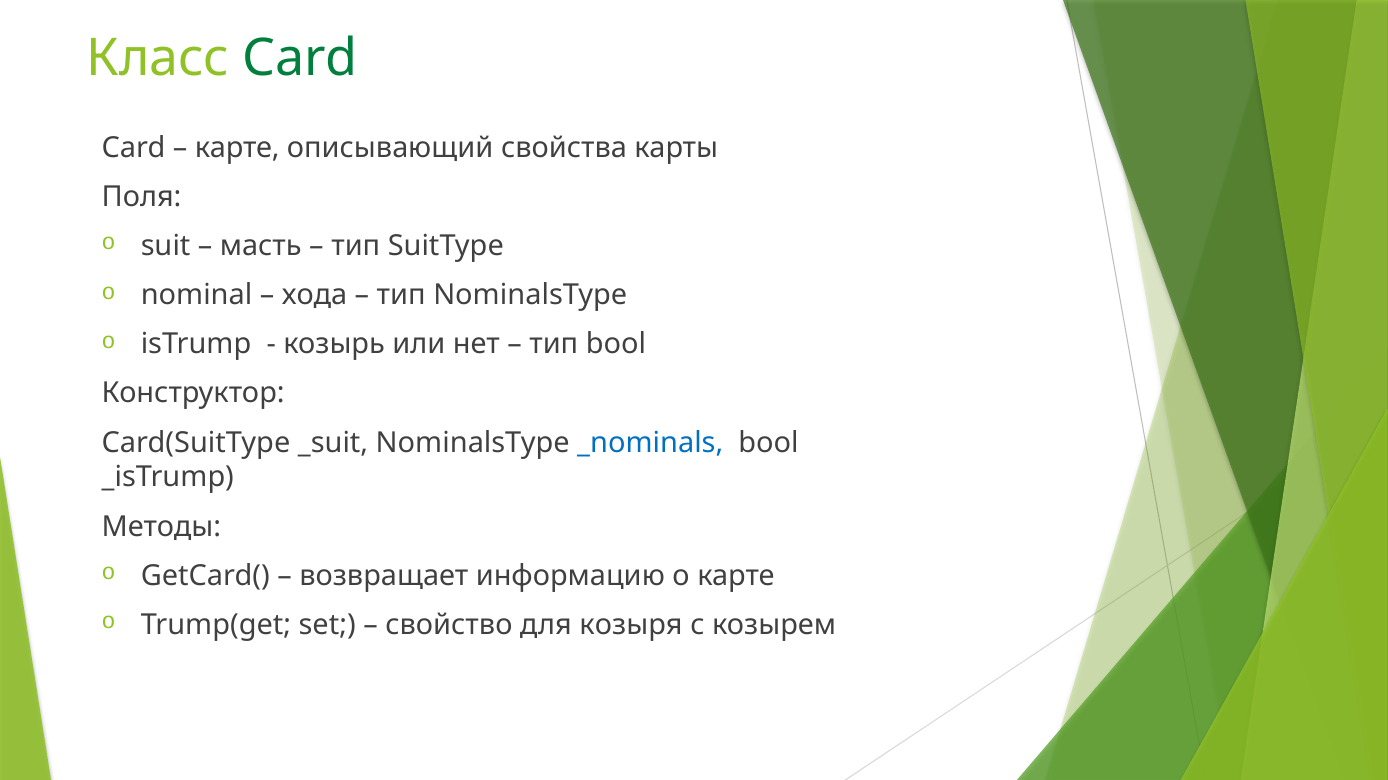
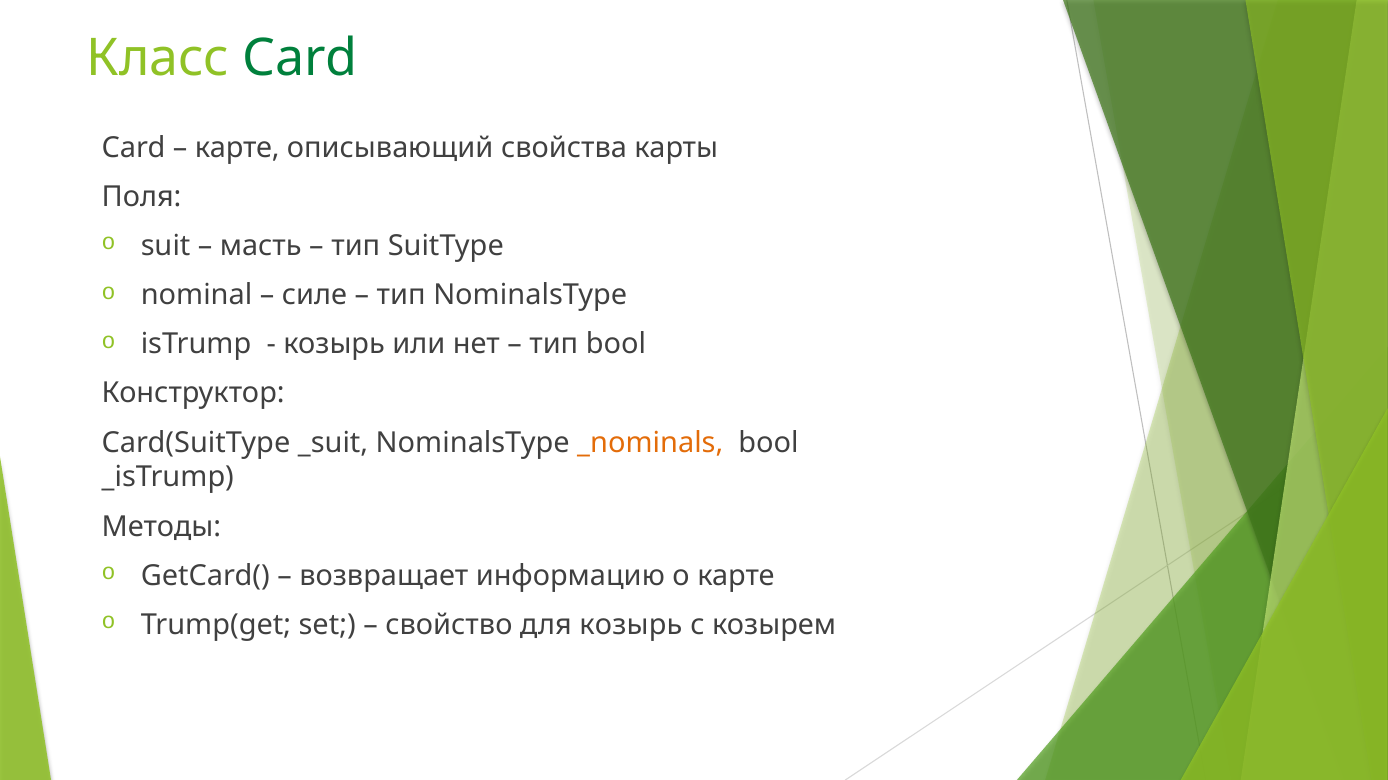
хода: хода -> силе (314, 295)
_nominals colour: blue -> orange (650, 443)
для козыря: козыря -> козырь (631, 625)
